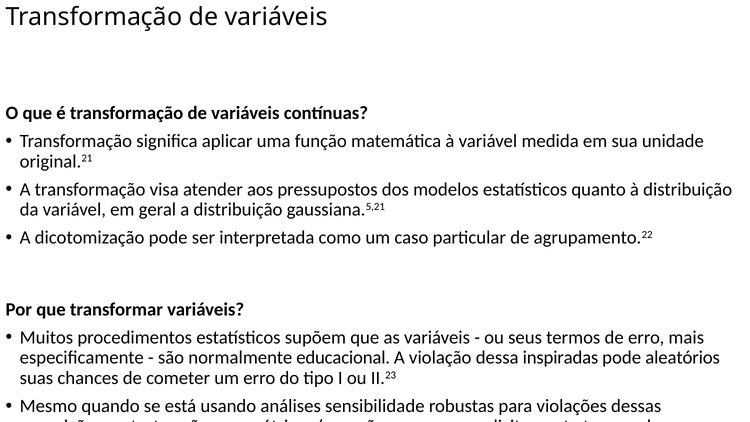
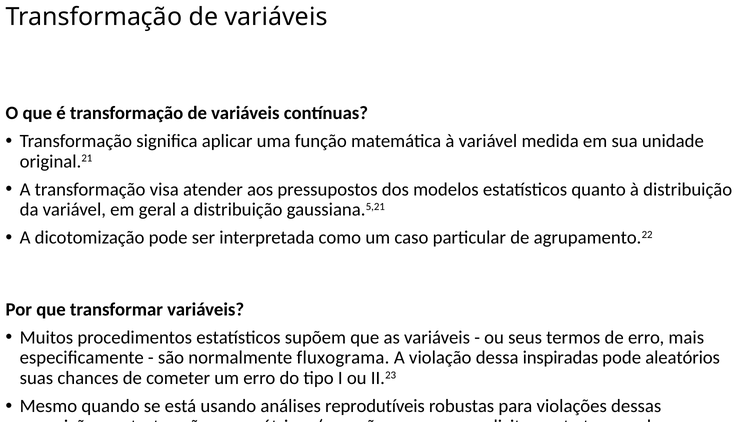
educacional: educacional -> fluxograma (343, 358)
sensibilidade: sensibilidade -> reprodutíveis (375, 406)
